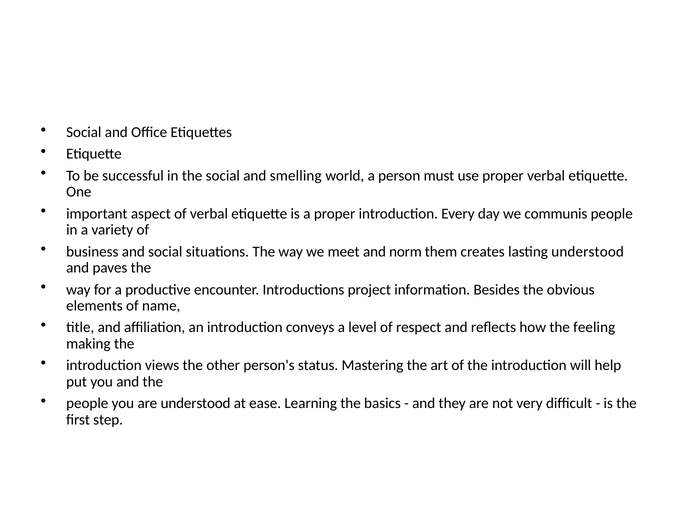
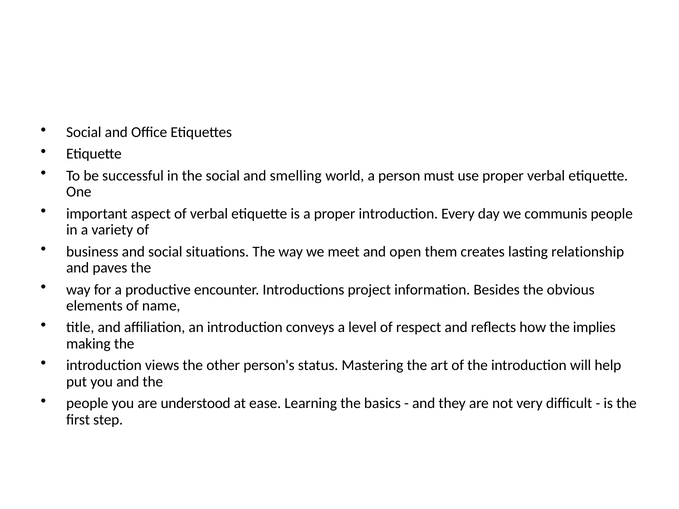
norm: norm -> open (405, 252)
lasting understood: understood -> relationship (588, 252)
feeling: feeling -> implies (594, 328)
